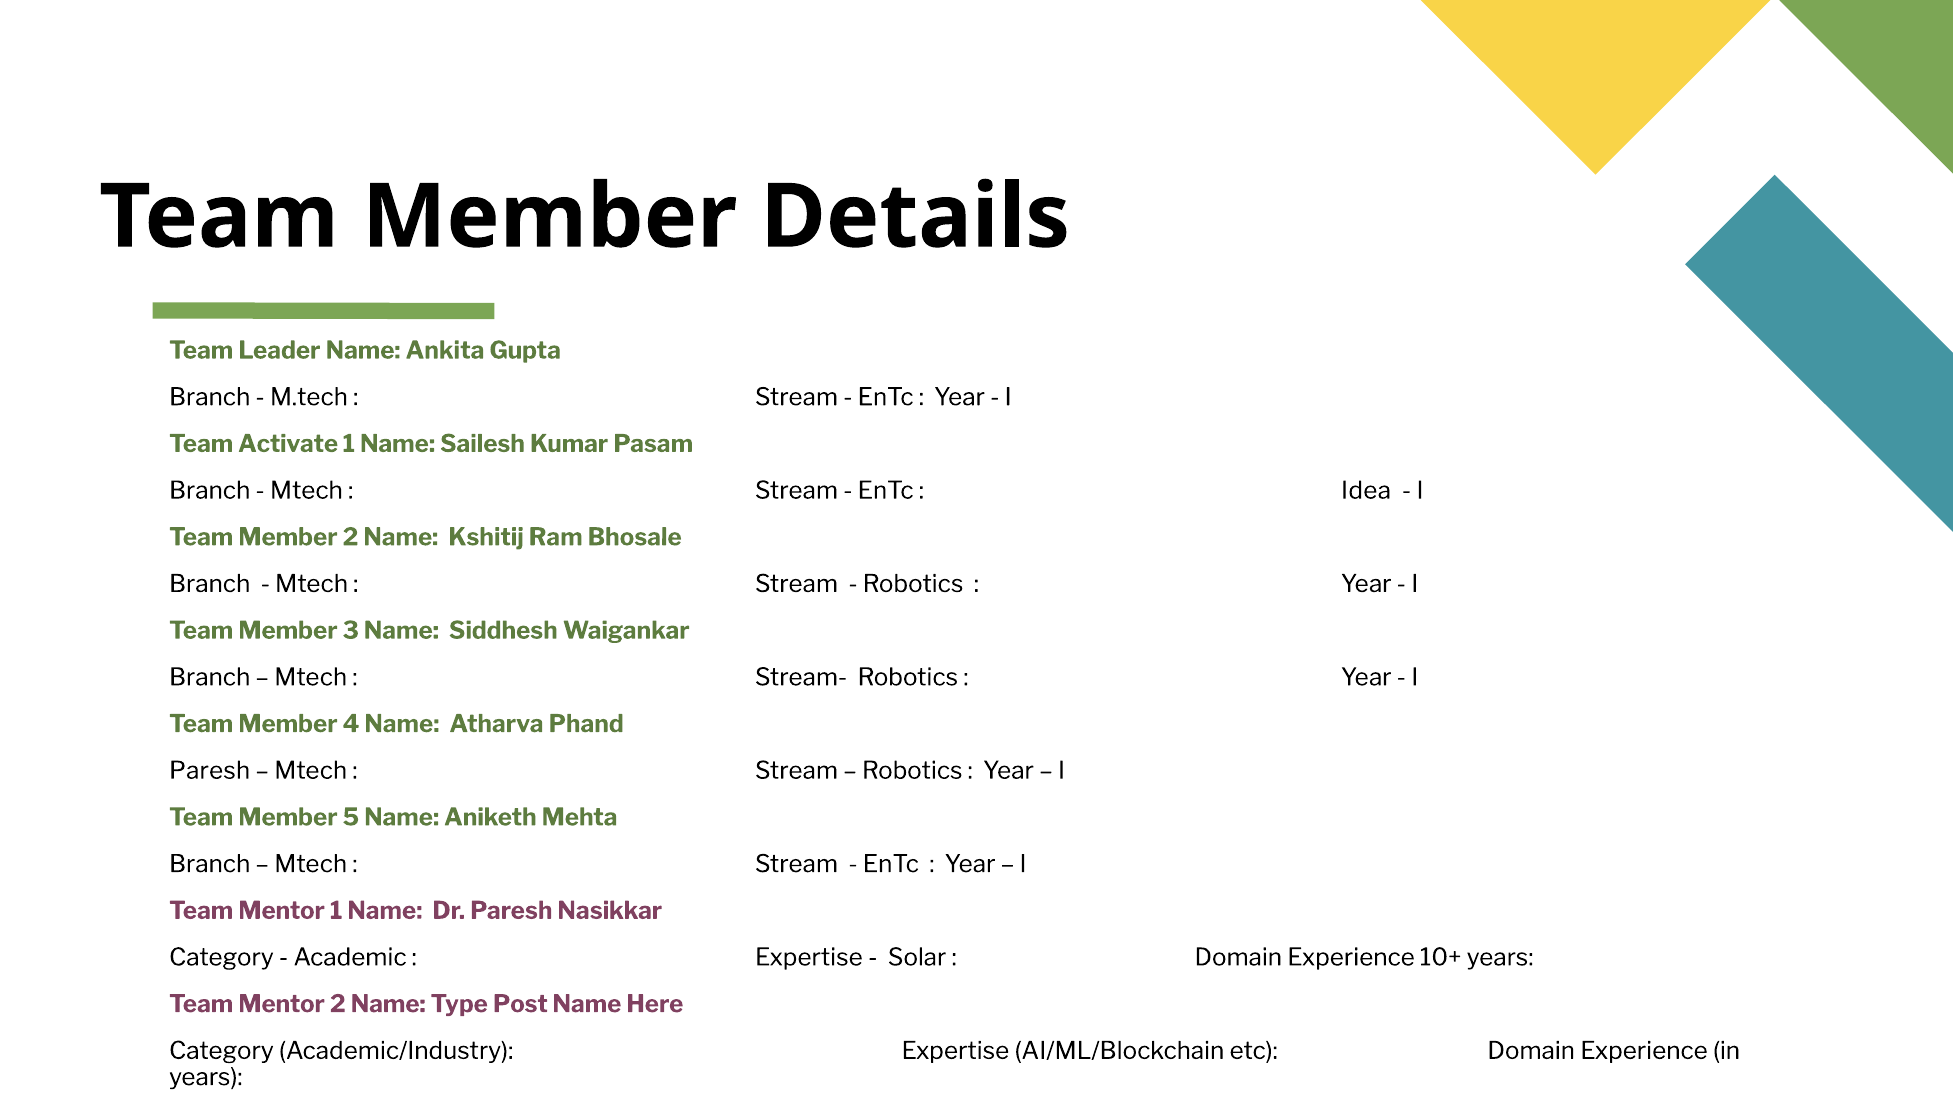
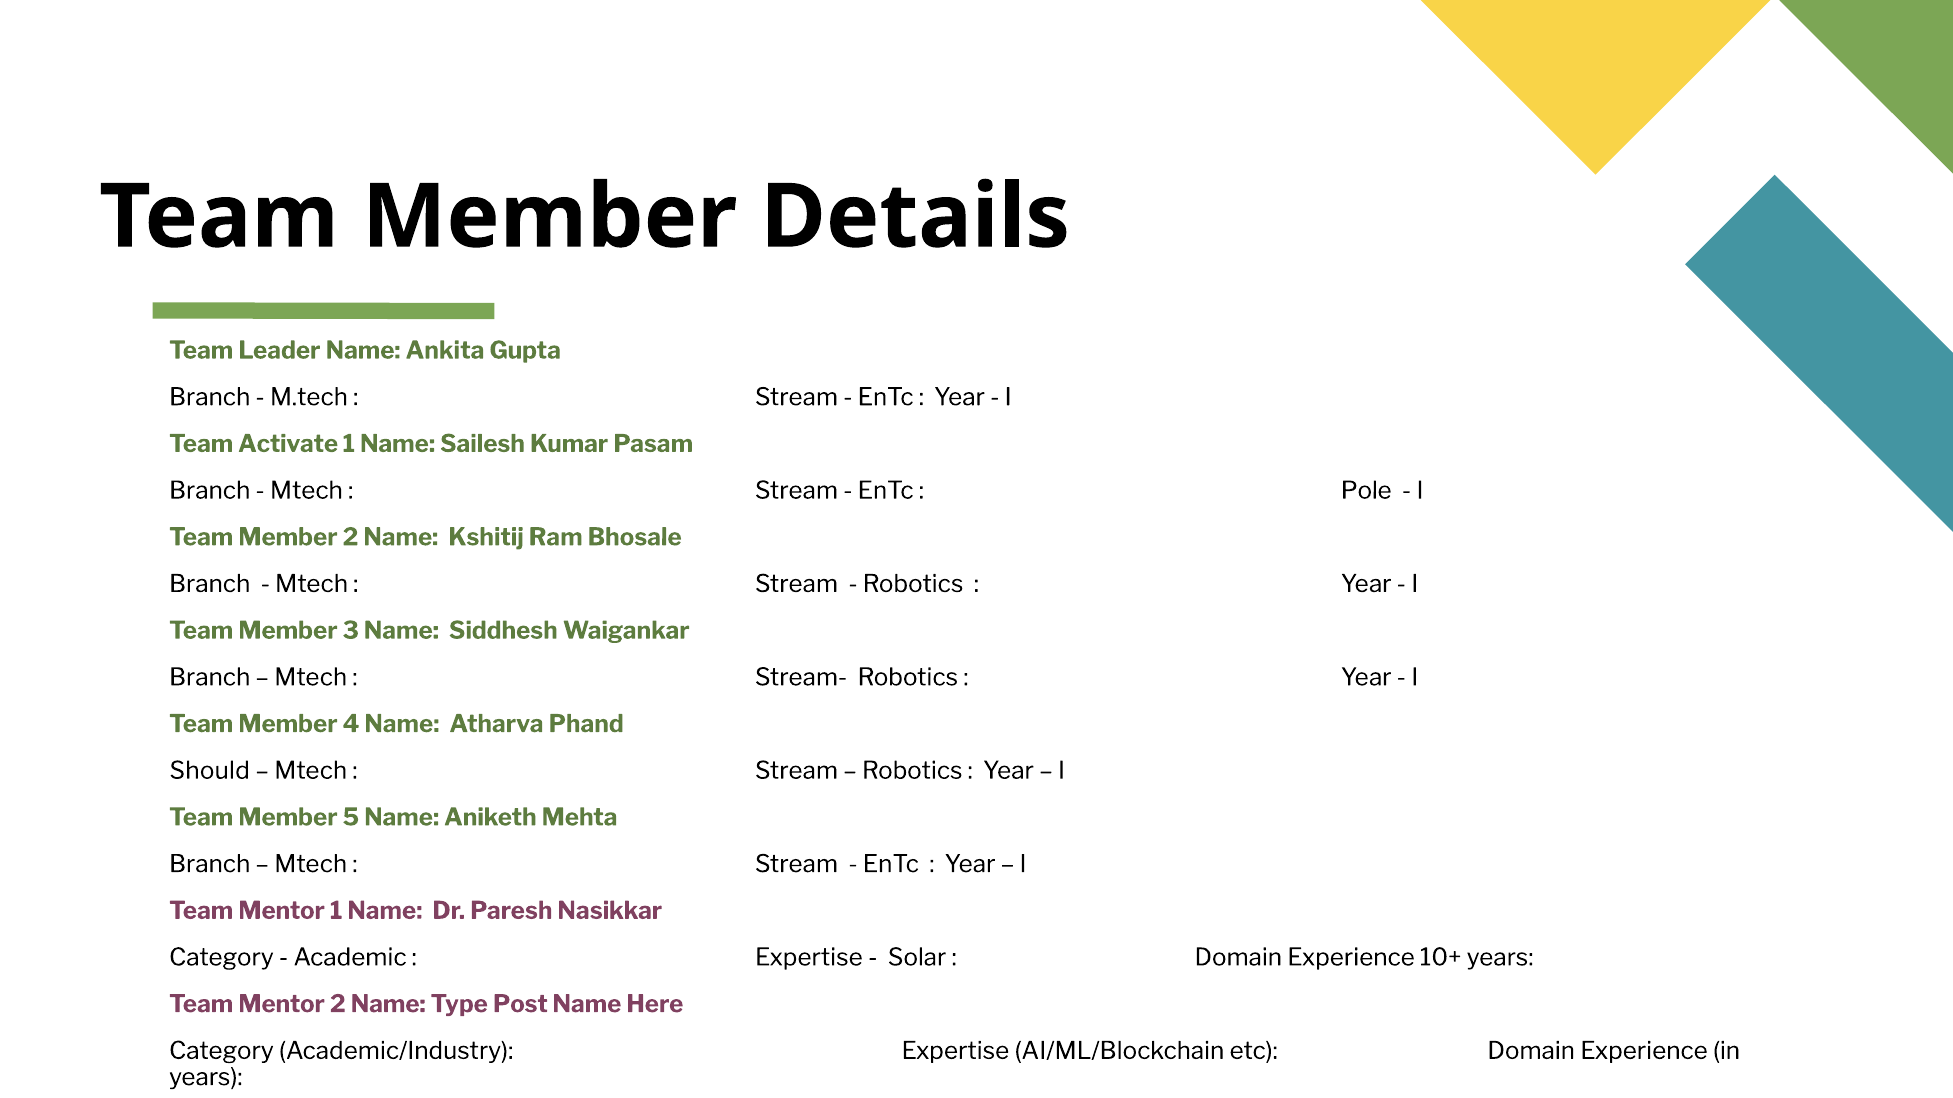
Idea: Idea -> Pole (1366, 491)
Paresh: Paresh -> Should (210, 771)
